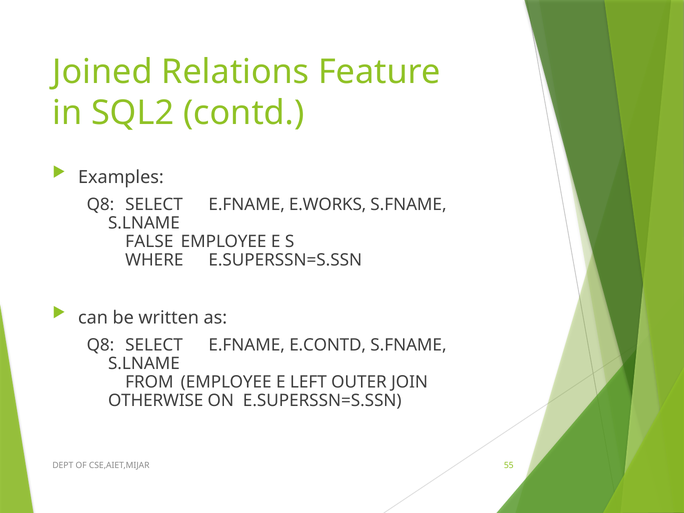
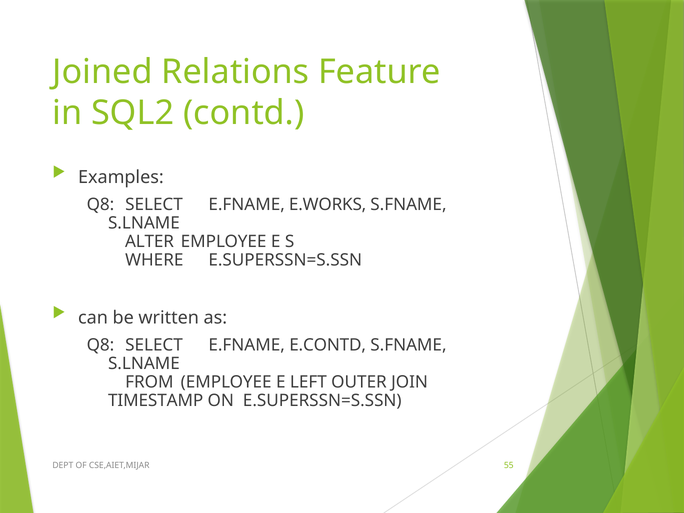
FALSE: FALSE -> ALTER (149, 241)
OTHERWISE: OTHERWISE -> TIMESTAMP (156, 401)
